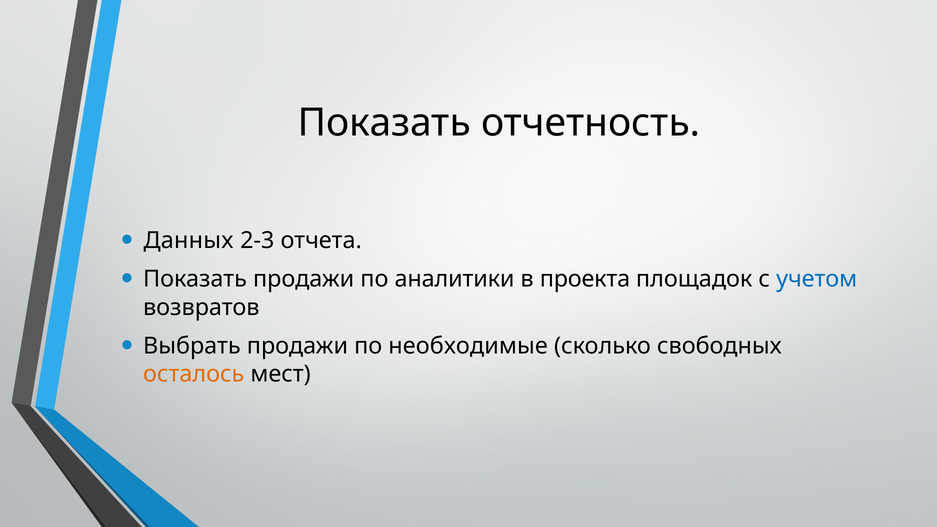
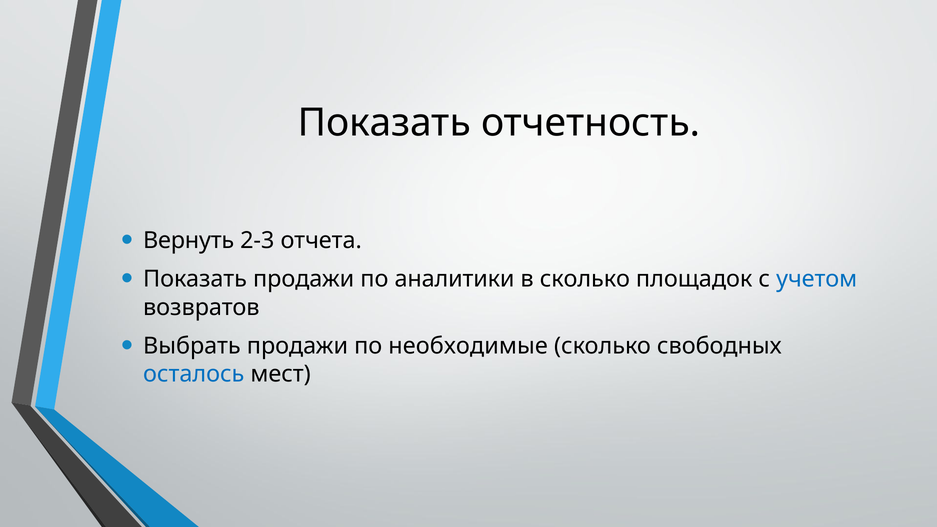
Данных: Данных -> Вернуть (189, 241)
в проекта: проекта -> сколько (585, 279)
осталось colour: orange -> blue (194, 374)
